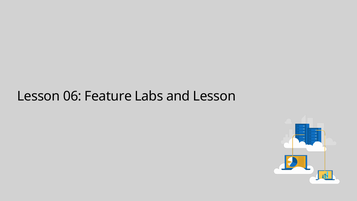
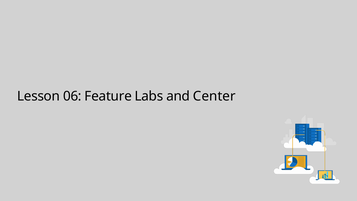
and Lesson: Lesson -> Center (214, 96)
